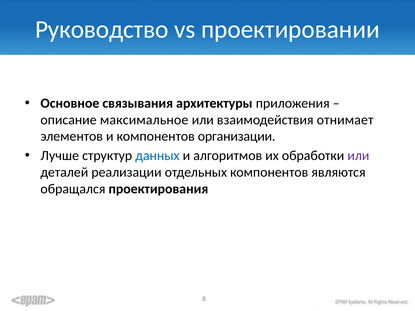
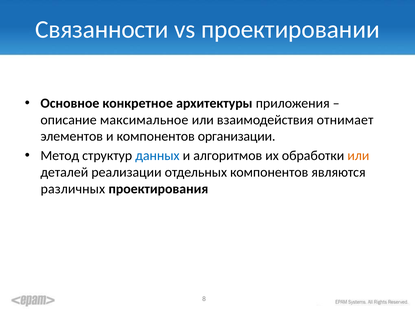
Руководство: Руководство -> Связанности (102, 29)
связывания: связывания -> конкретное (138, 103)
Лучше: Лучше -> Метод (60, 156)
или colour: purple -> orange (358, 156)
обращался: обращался -> различных (73, 189)
